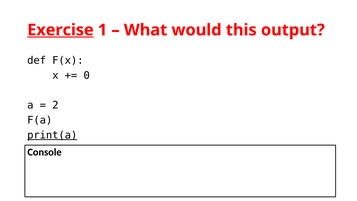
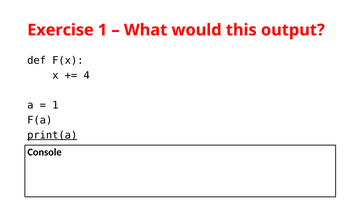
Exercise underline: present -> none (60, 30)
0: 0 -> 4 (87, 75)
2: 2 -> 1 (55, 105)
